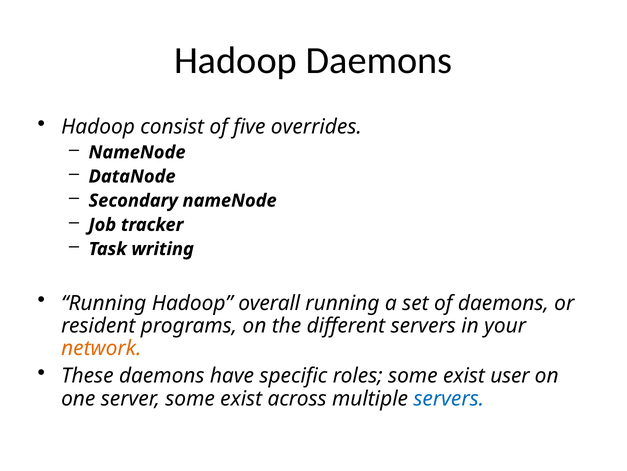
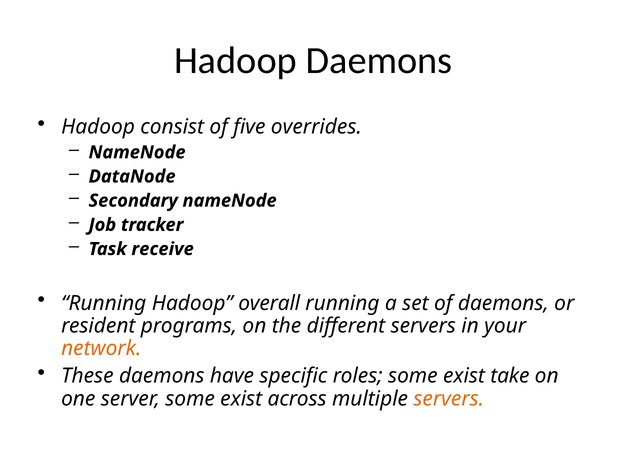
writing: writing -> receive (163, 249)
user: user -> take (510, 375)
servers colour: blue -> orange (449, 398)
